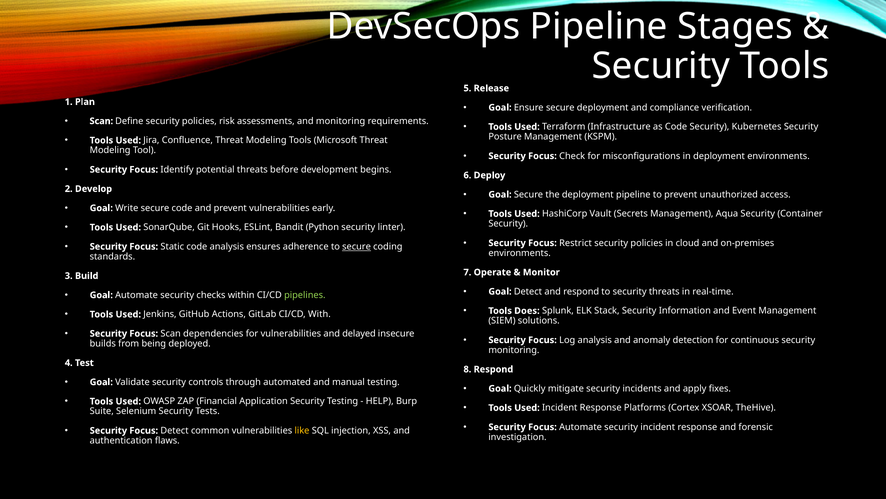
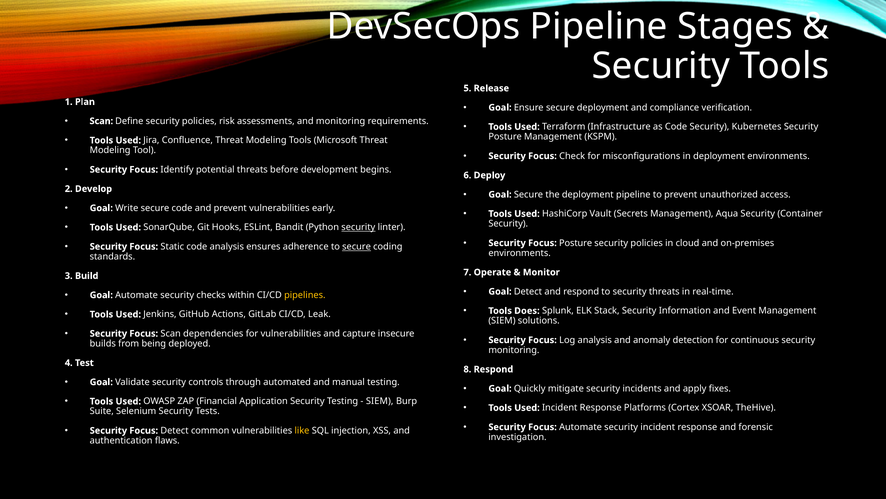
security underline: none -> present (358, 227)
Focus Restrict: Restrict -> Posture (576, 243)
pipelines colour: light green -> yellow (305, 295)
With: With -> Leak (319, 314)
delayed: delayed -> capture (359, 333)
HELP: HELP -> SIEM (380, 401)
